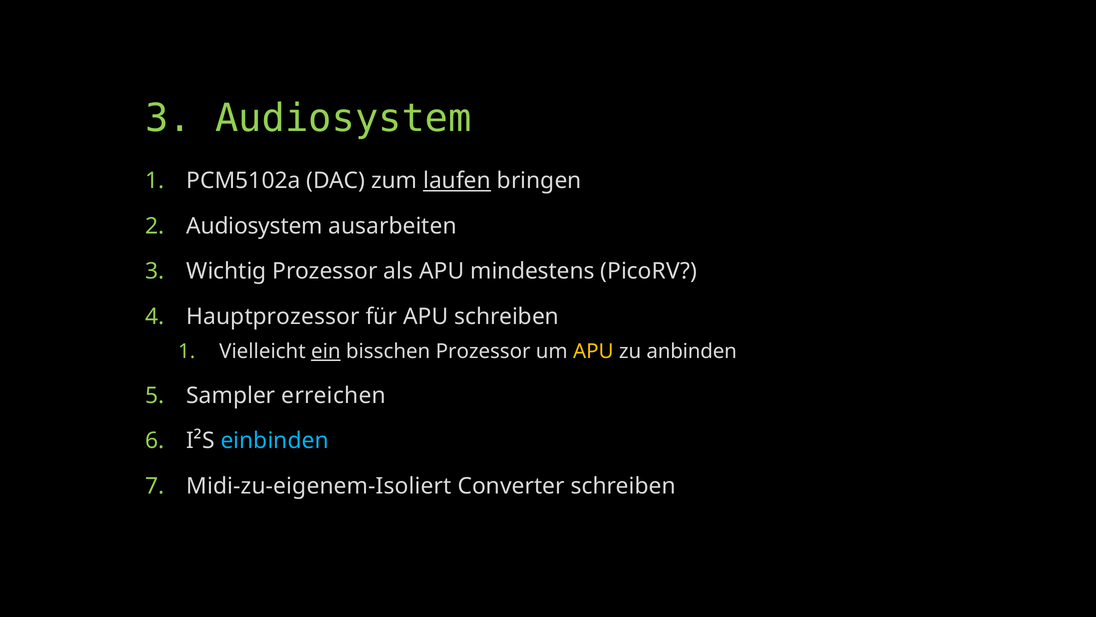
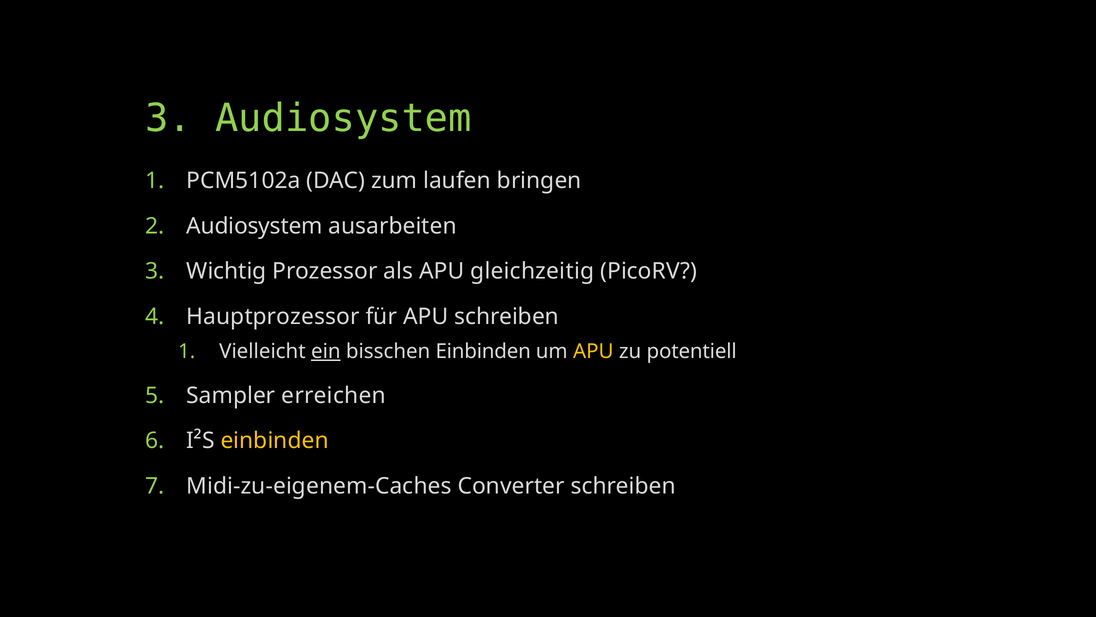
laufen underline: present -> none (457, 181)
mindestens: mindestens -> gleichzeitig (532, 271)
bisschen Prozessor: Prozessor -> Einbinden (483, 351)
anbinden: anbinden -> potentiell (692, 351)
einbinden colour: light blue -> yellow (275, 440)
Midi-zu-eigenem-Isoliert: Midi-zu-eigenem-Isoliert -> Midi-zu-eigenem-Caches (319, 486)
